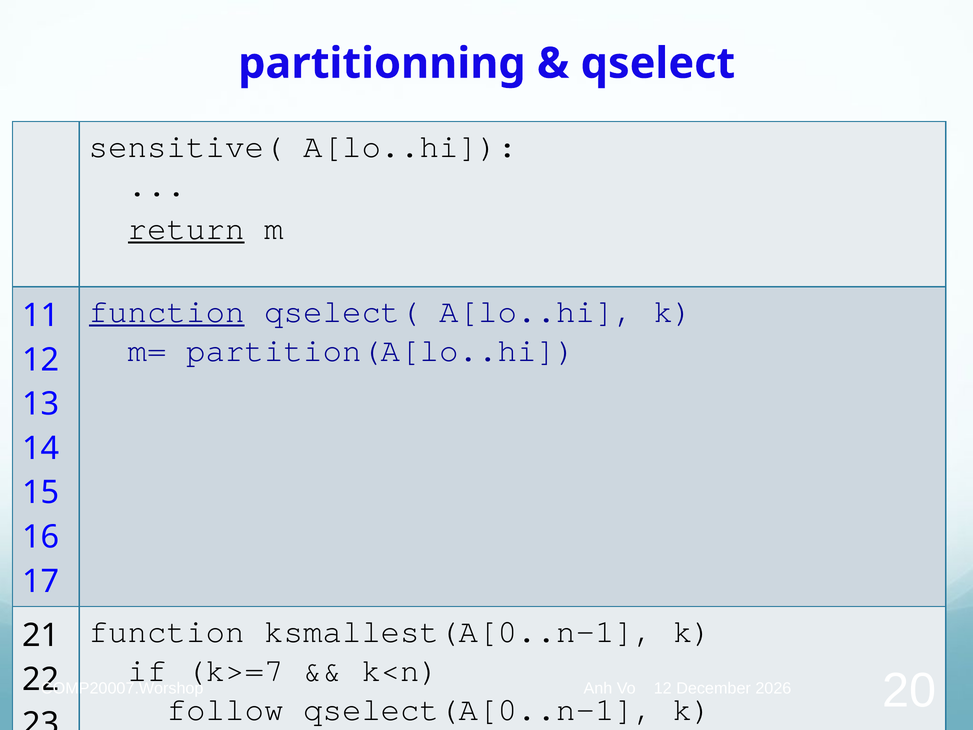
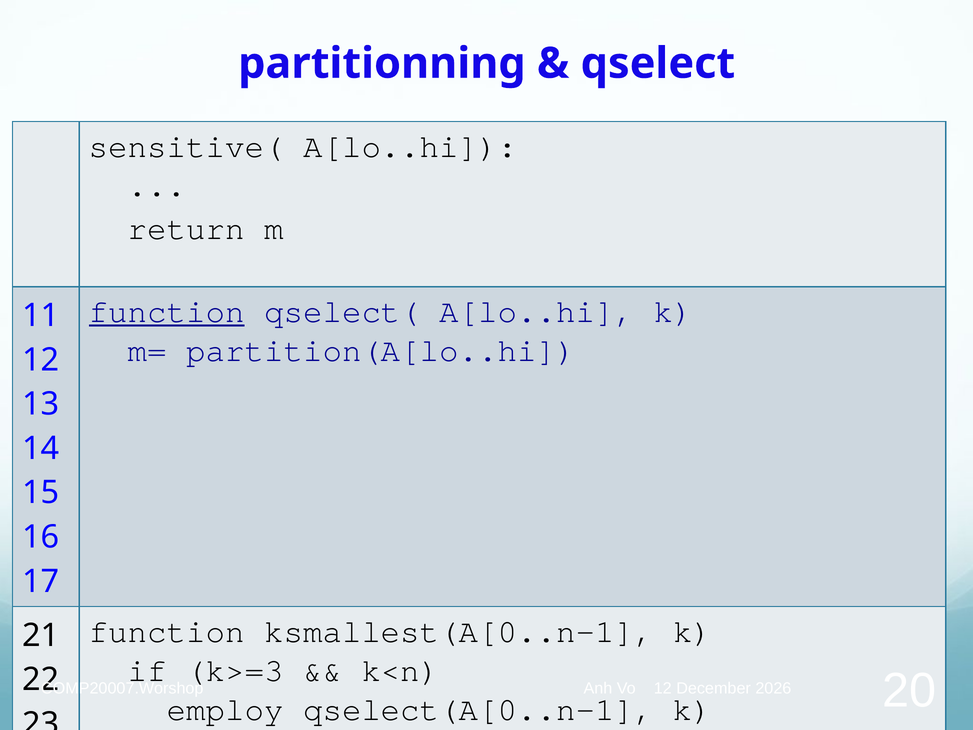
return underline: present -> none (186, 228)
k>=7: k>=7 -> k>=3 (235, 670)
follow: follow -> employ (225, 709)
